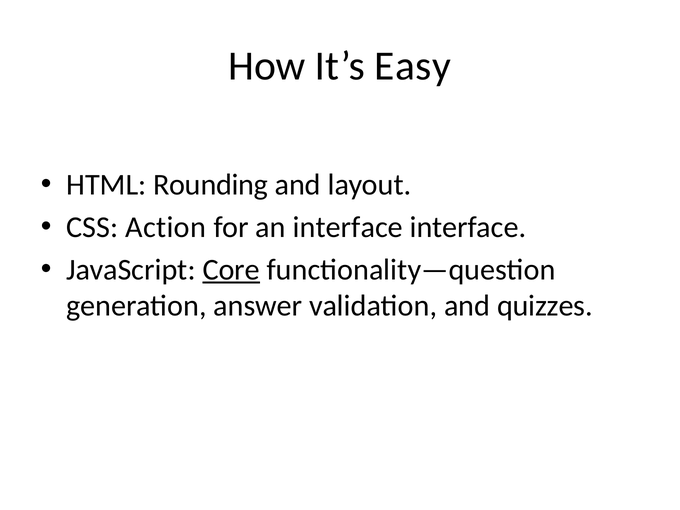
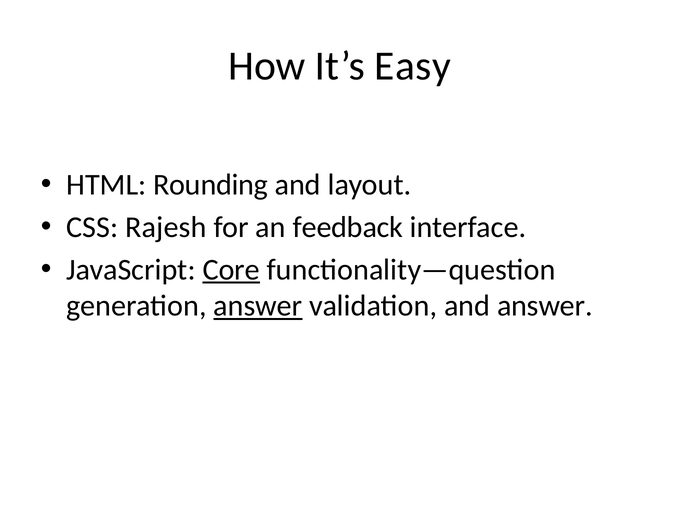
Action: Action -> Rajesh (166, 227)
an interface: interface -> feedback (348, 227)
answer underline: none -> present (258, 306)
and quizzes: quizzes -> answer (545, 306)
